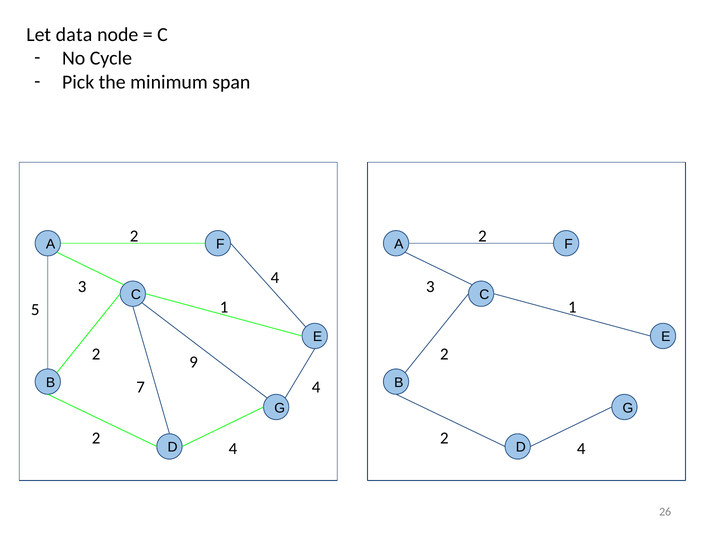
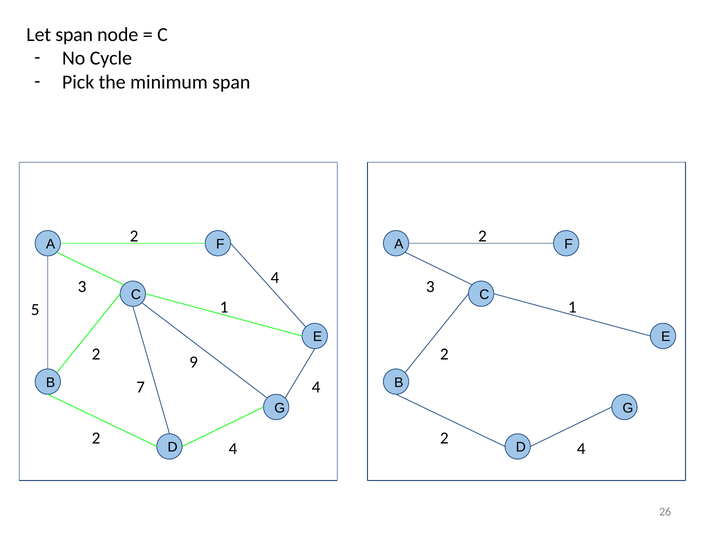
Let data: data -> span (74, 34)
